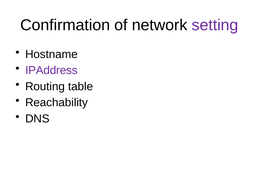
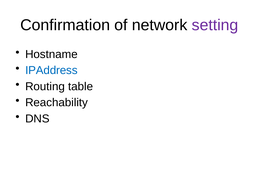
IPAddress colour: purple -> blue (51, 70)
